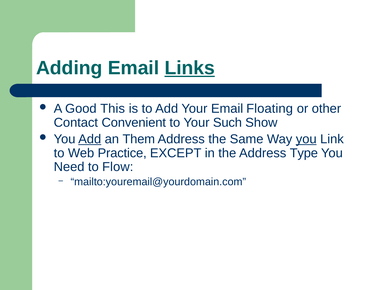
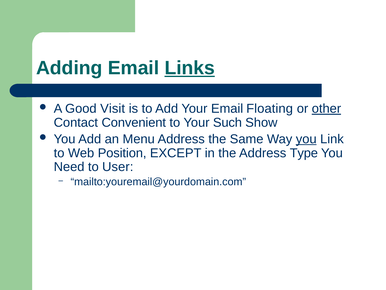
This: This -> Visit (113, 109)
other underline: none -> present (326, 109)
Add underline: present -> none (90, 139)
Them: Them -> Menu (139, 139)
Practice: Practice -> Position (122, 153)
Flow: Flow -> User (118, 167)
